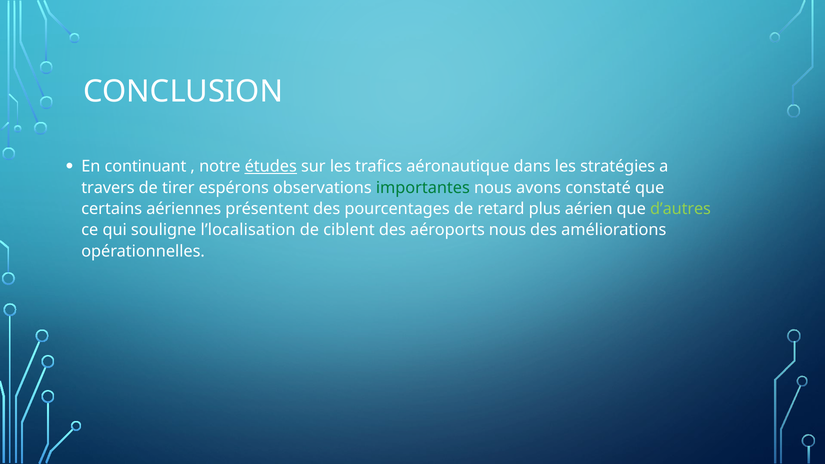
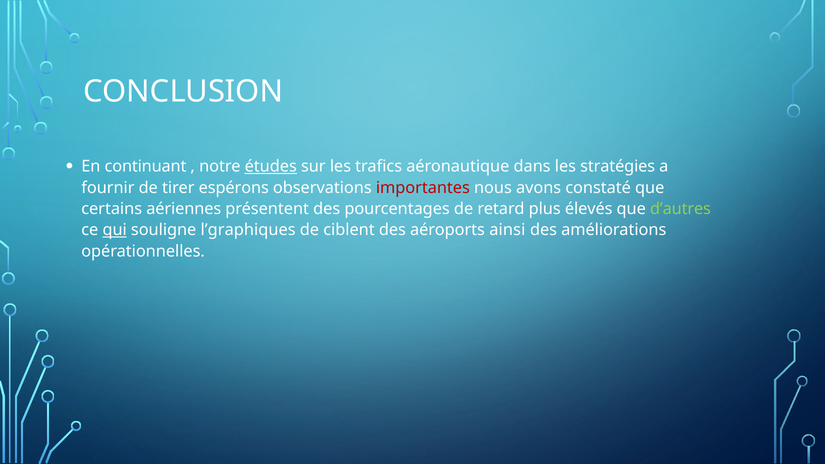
travers: travers -> fournir (108, 188)
importantes colour: green -> red (423, 188)
aérien: aérien -> élevés (589, 209)
qui underline: none -> present (115, 230)
l’localisation: l’localisation -> l’graphiques (248, 230)
aéroports nous: nous -> ainsi (507, 230)
